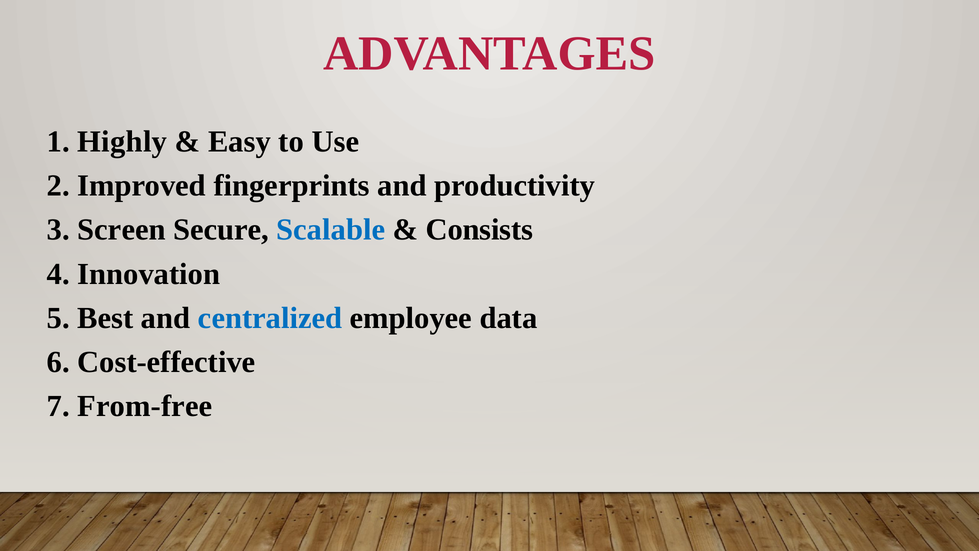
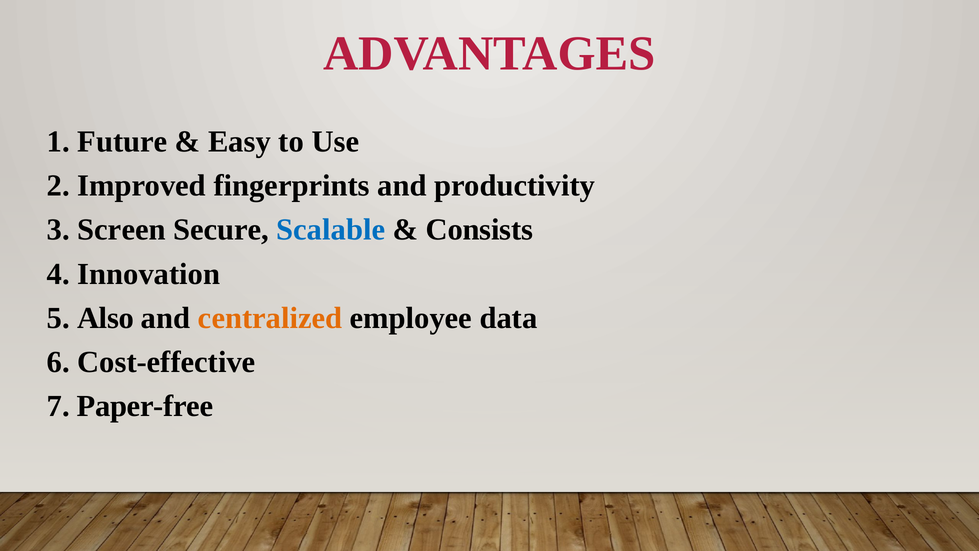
Highly: Highly -> Future (122, 142)
Best: Best -> Also (106, 318)
centralized colour: blue -> orange (270, 318)
From-free: From-free -> Paper-free (145, 406)
